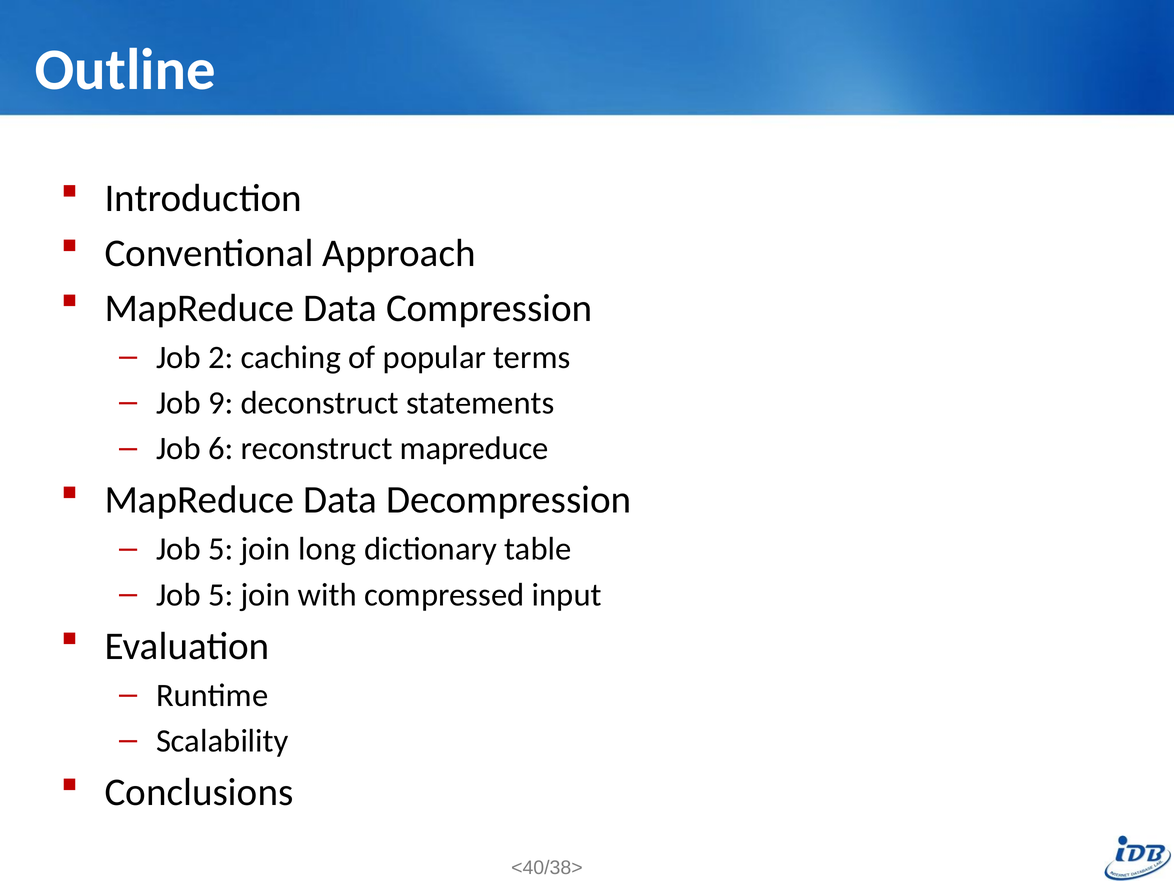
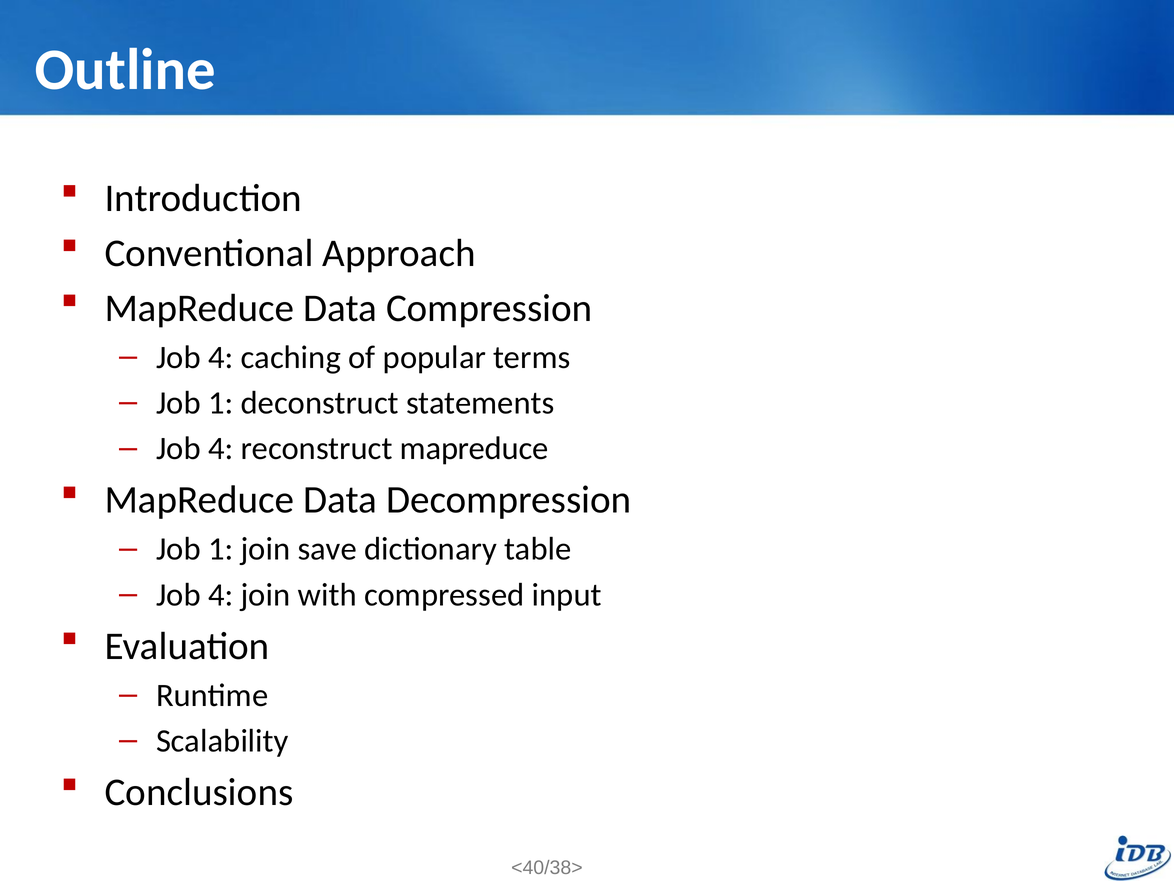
2: 2 -> 4 (221, 357)
9: 9 -> 1 (221, 403)
6: 6 -> 4 (221, 448)
5: 5 -> 1 (221, 549)
long: long -> save (327, 549)
5: 5 -> 4 (221, 594)
